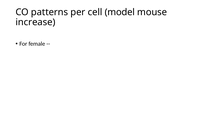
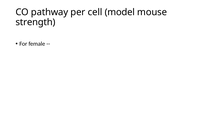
patterns: patterns -> pathway (50, 12)
increase: increase -> strength (36, 22)
